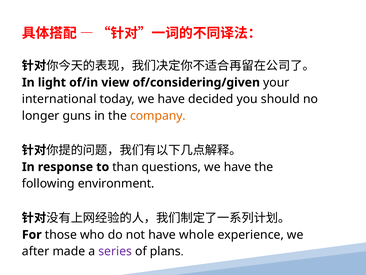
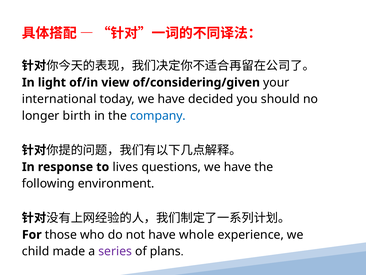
guns: guns -> birth (77, 116)
company colour: orange -> blue (158, 116)
than: than -> lives (125, 167)
after: after -> child (36, 251)
